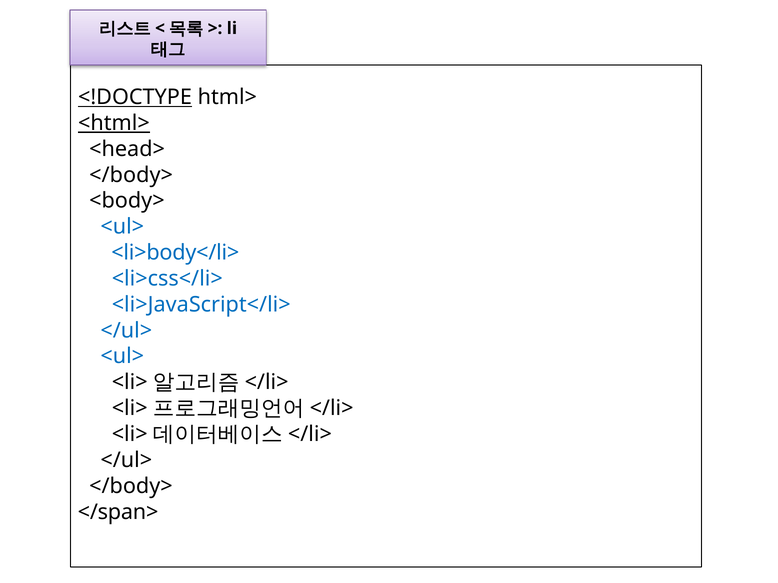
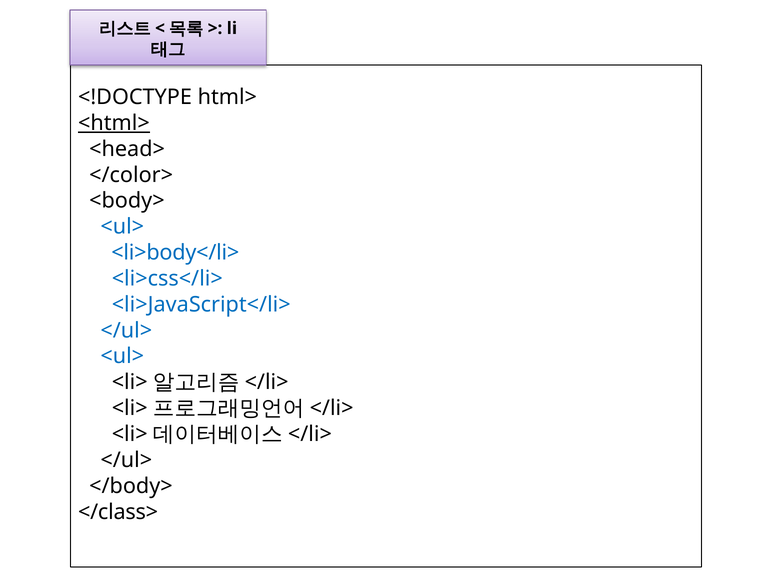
<!DOCTYPE underline: present -> none (135, 97)
</body>: </body> -> </color> (131, 175)
</span>: </span> -> </class> (118, 512)
